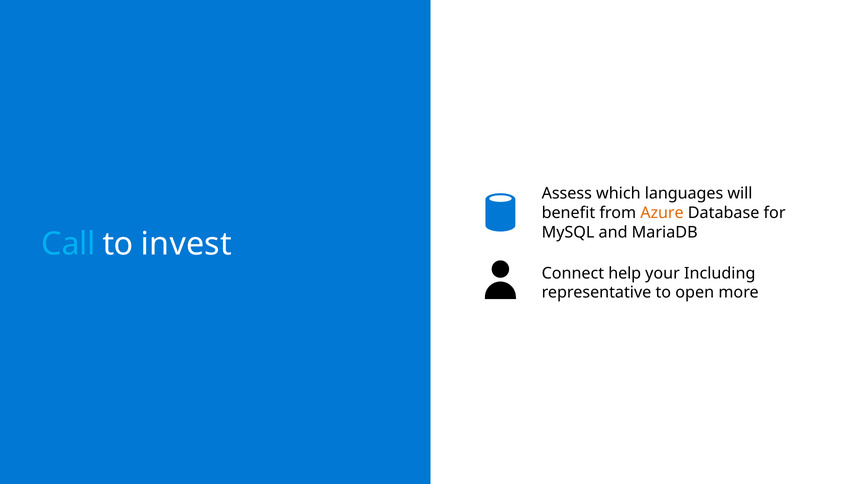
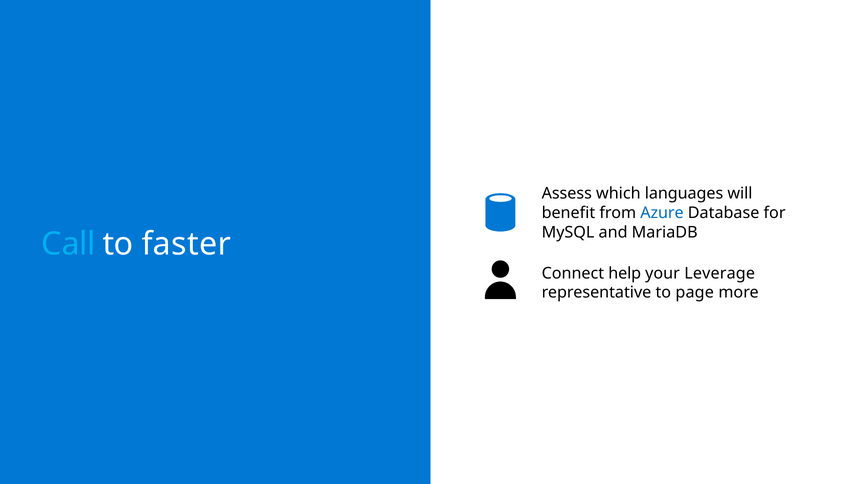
Azure colour: orange -> blue (662, 213)
invest: invest -> faster (186, 244)
Including: Including -> Leverage (720, 273)
open: open -> page (695, 293)
